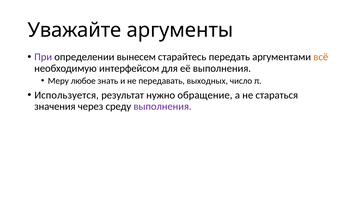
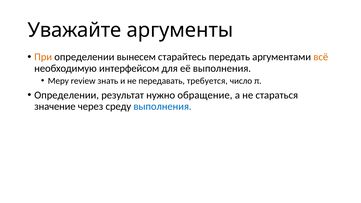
При colour: purple -> orange (43, 57)
любое: любое -> review (83, 81)
выходных: выходных -> требуется (207, 81)
Используется: Используется -> Определении (67, 95)
значения: значения -> значение (55, 107)
выполнения colour: purple -> blue (163, 107)
